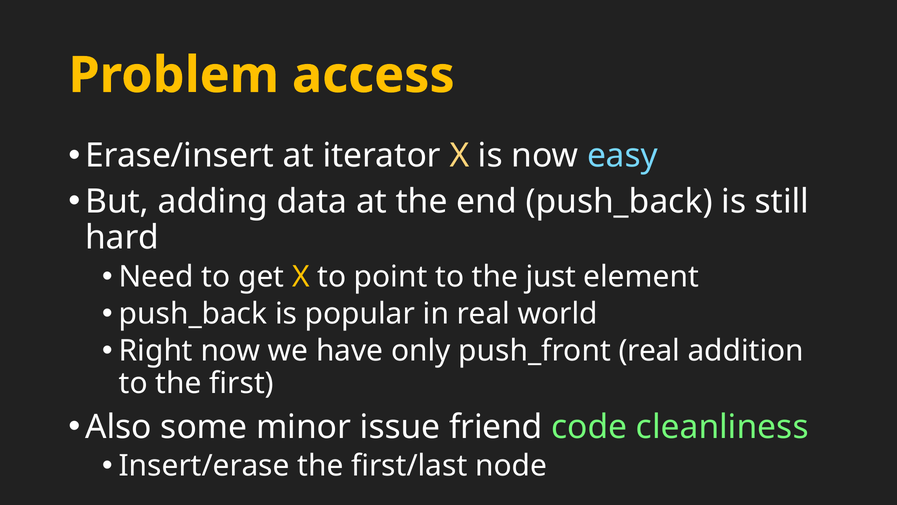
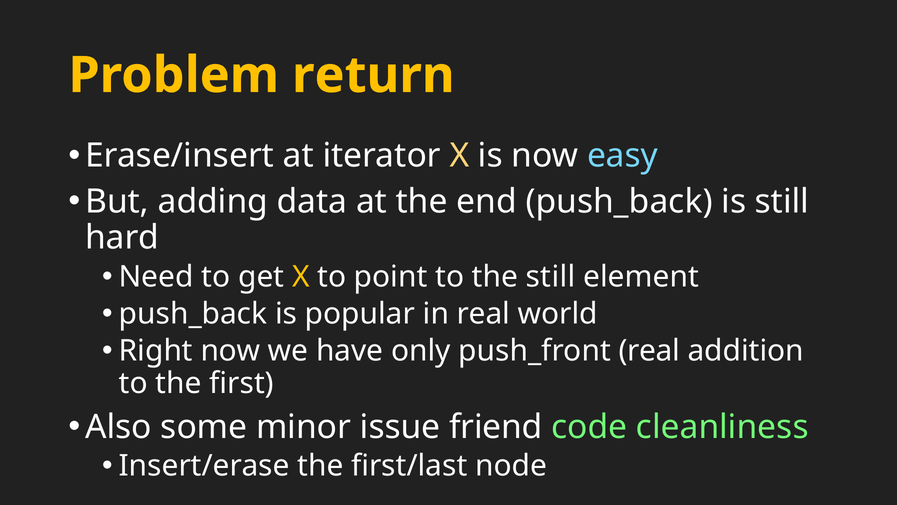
access: access -> return (373, 75)
the just: just -> still (551, 277)
